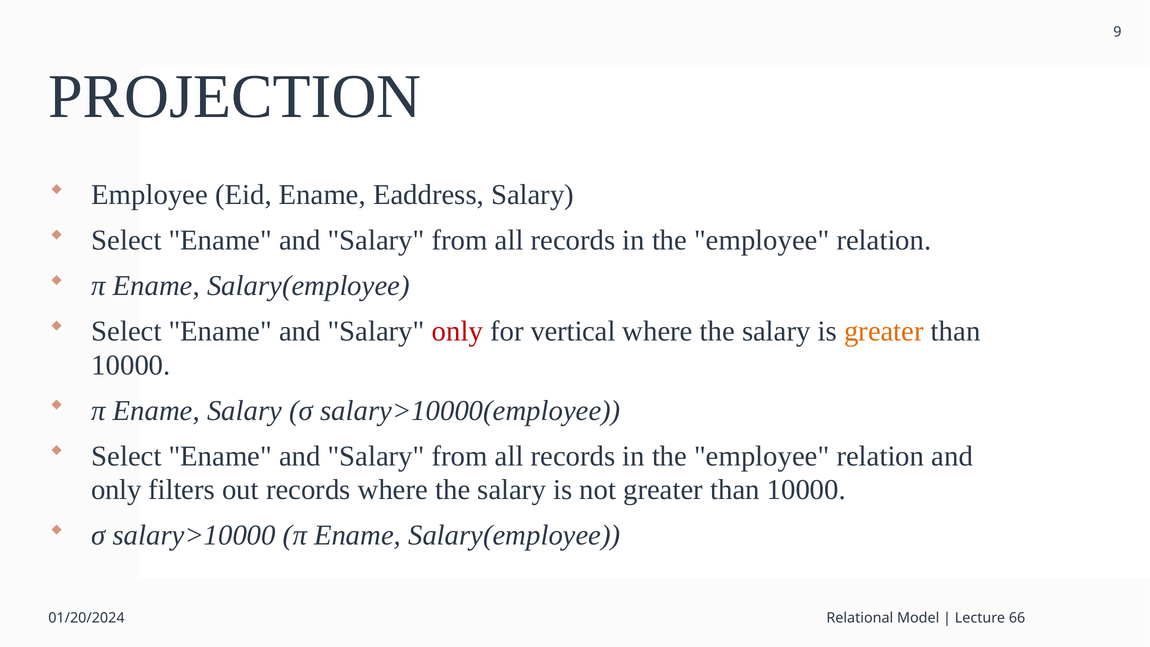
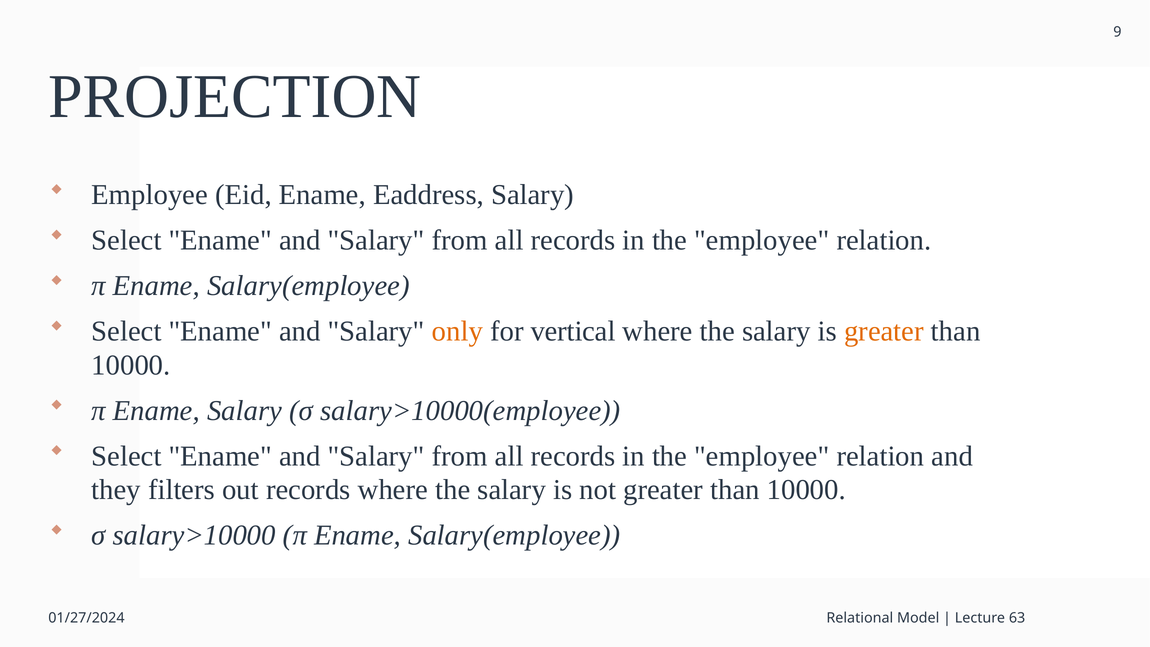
only colour: red -> orange (457, 331)
only: only -> they (116, 490)
01/20/2024: 01/20/2024 -> 01/27/2024 (86, 618)
66: 66 -> 63 (1017, 618)
